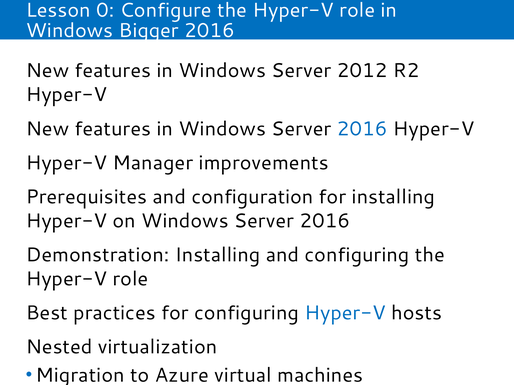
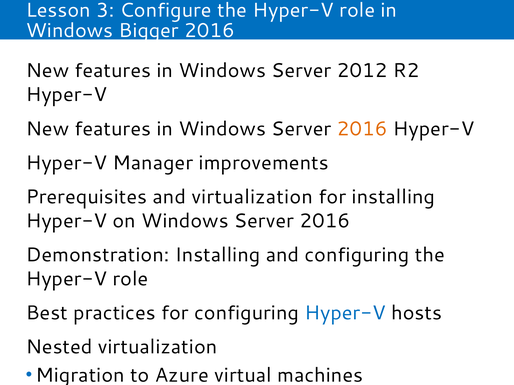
0: 0 -> 3 (105, 10)
2016 colour: blue -> orange (362, 129)
and configuration: configuration -> virtualization (252, 197)
